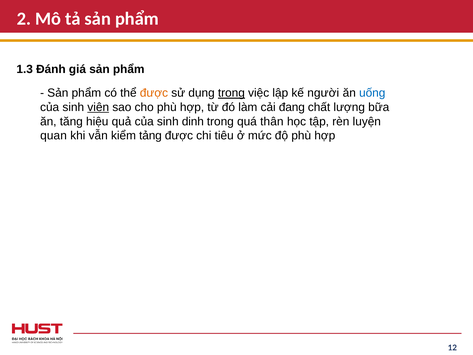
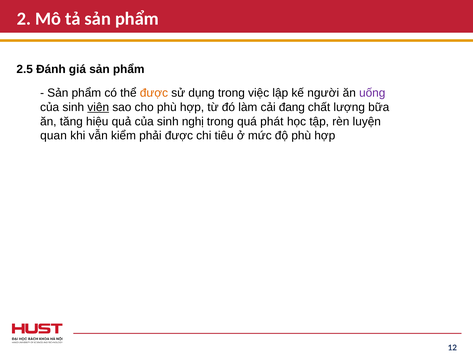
1.3: 1.3 -> 2.5 (25, 69)
trong underline: present -> none (231, 93)
uống colour: blue -> purple (372, 93)
dinh: dinh -> nghị (193, 121)
thân: thân -> phát (272, 121)
tảng: tảng -> phải (150, 136)
